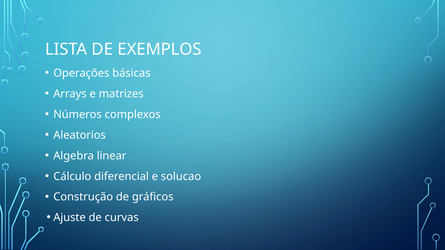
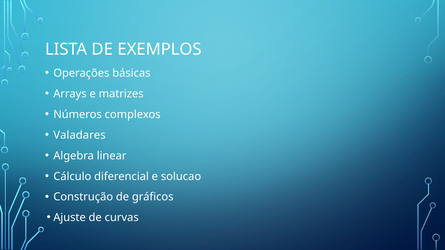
Aleatorios: Aleatorios -> Valadares (79, 135)
